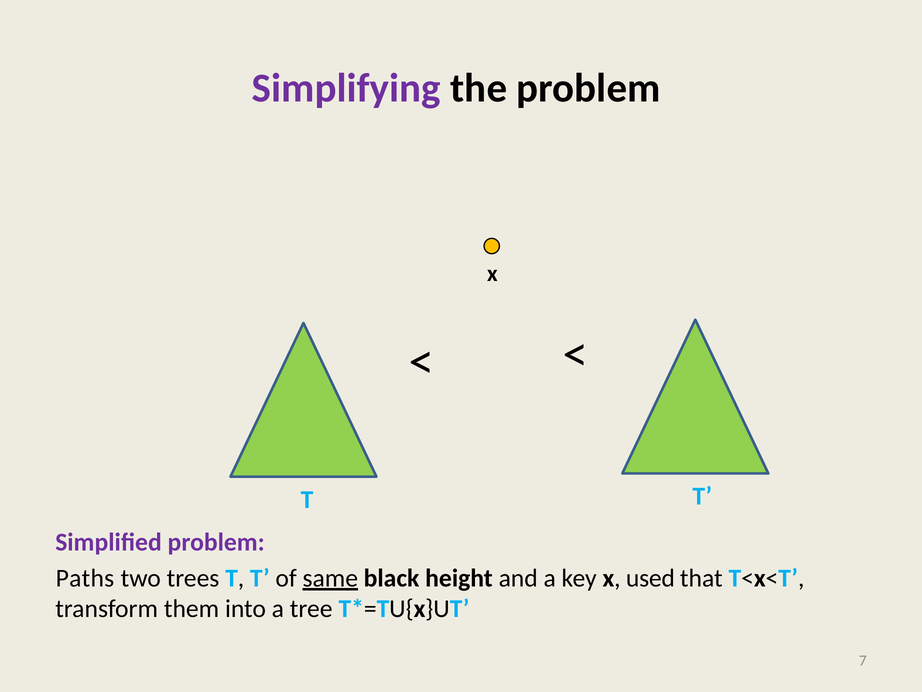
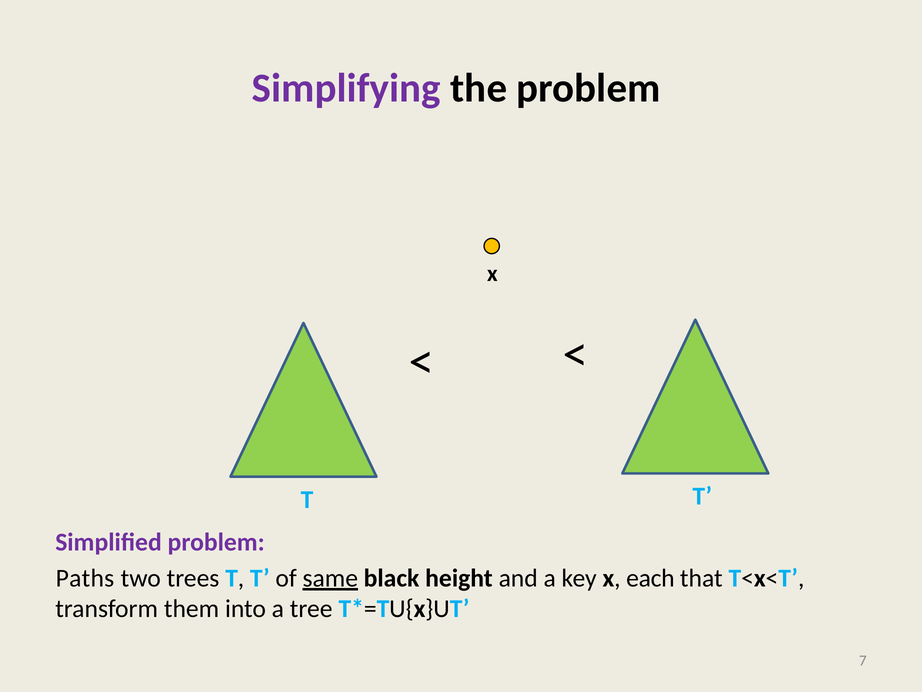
used: used -> each (650, 578)
